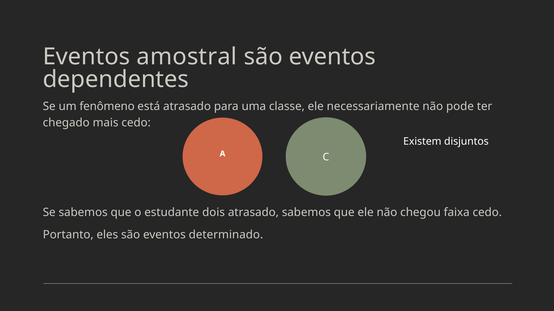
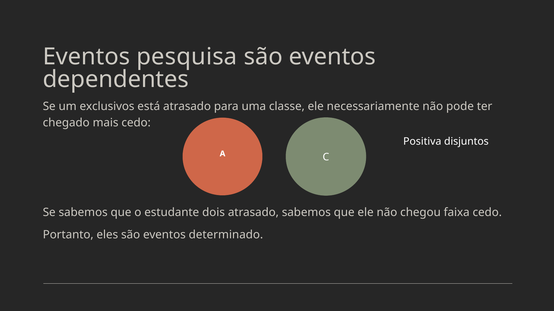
amostral: amostral -> pesquisa (187, 57)
fenômeno: fenômeno -> exclusivos (107, 106)
Existem: Existem -> Positiva (422, 142)
